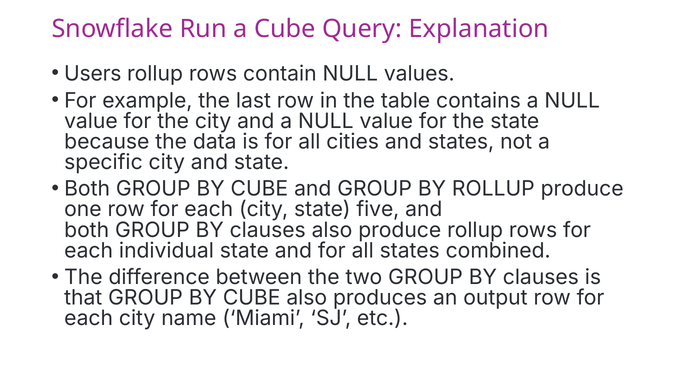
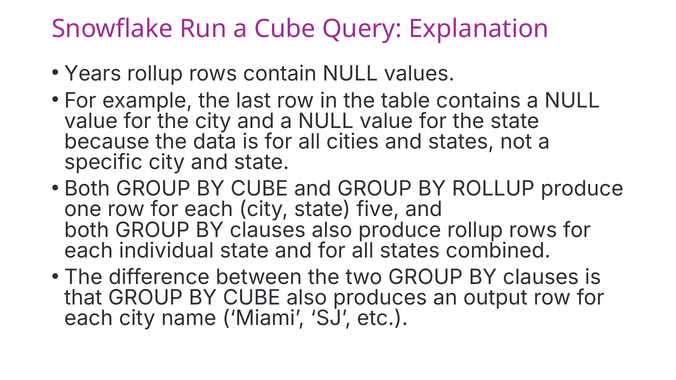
Users: Users -> Years (93, 74)
